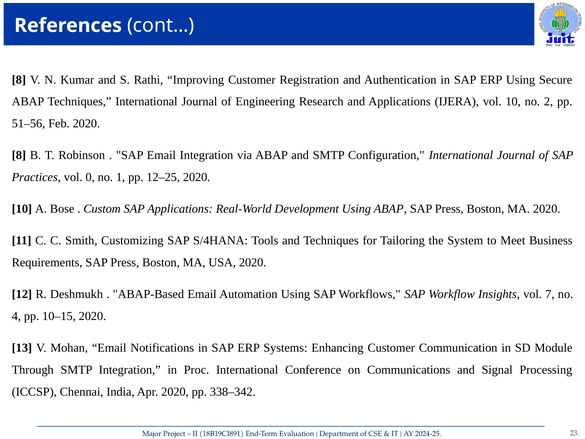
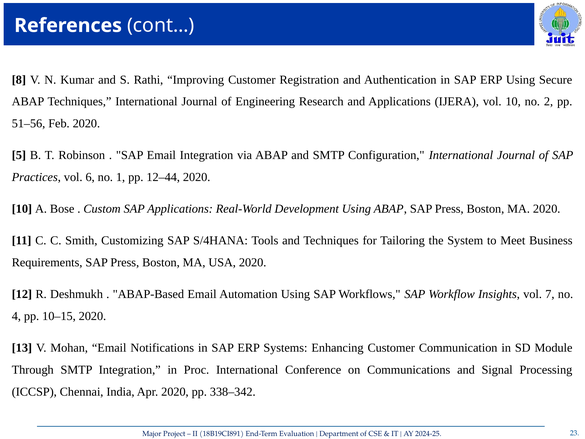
8: 8 -> 5 (19, 155)
0: 0 -> 6 (90, 177)
12–25: 12–25 -> 12–44 (163, 177)
